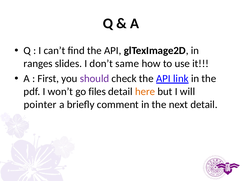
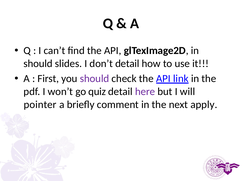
ranges: ranges -> should (38, 64)
don’t same: same -> detail (127, 64)
files: files -> quiz (97, 92)
here colour: orange -> purple (145, 92)
next detail: detail -> apply (204, 105)
